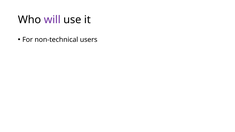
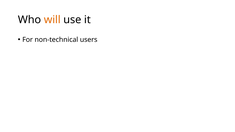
will colour: purple -> orange (52, 20)
